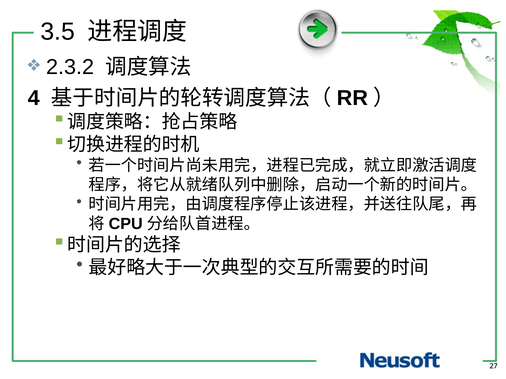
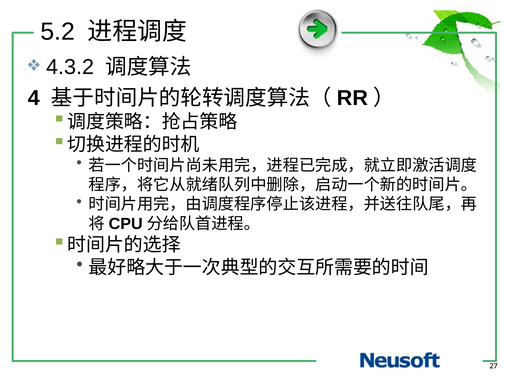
3.5: 3.5 -> 5.2 (58, 32)
2.3.2: 2.3.2 -> 4.3.2 (70, 67)
